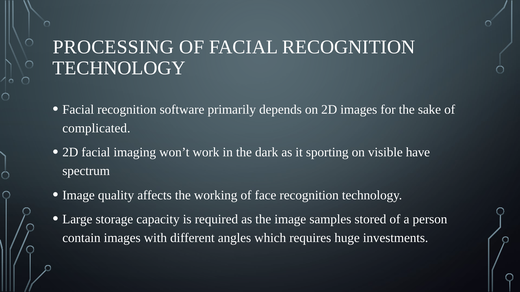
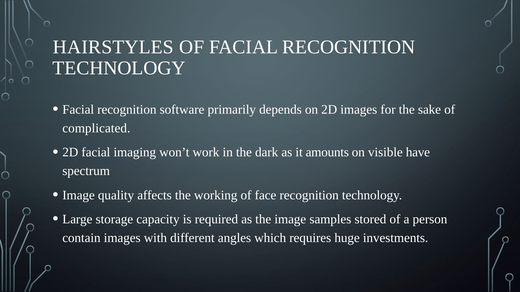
PROCESSING: PROCESSING -> HAIRSTYLES (113, 47)
sporting: sporting -> amounts (327, 153)
